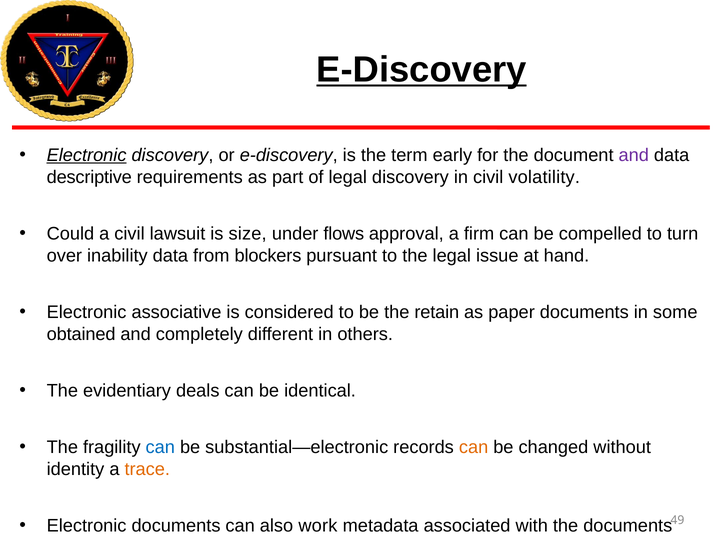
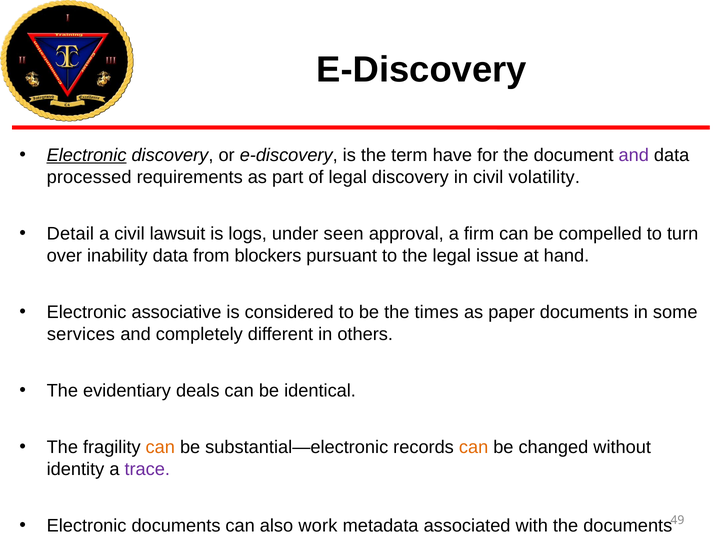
E-Discovery underline: present -> none (422, 70)
early: early -> have (452, 155)
descriptive: descriptive -> processed (89, 177)
Could: Could -> Detail (70, 234)
size: size -> logs (248, 234)
flows: flows -> seen (344, 234)
retain: retain -> times (437, 312)
obtained: obtained -> services (81, 334)
can colour: blue -> orange (160, 447)
trace colour: orange -> purple (147, 469)
